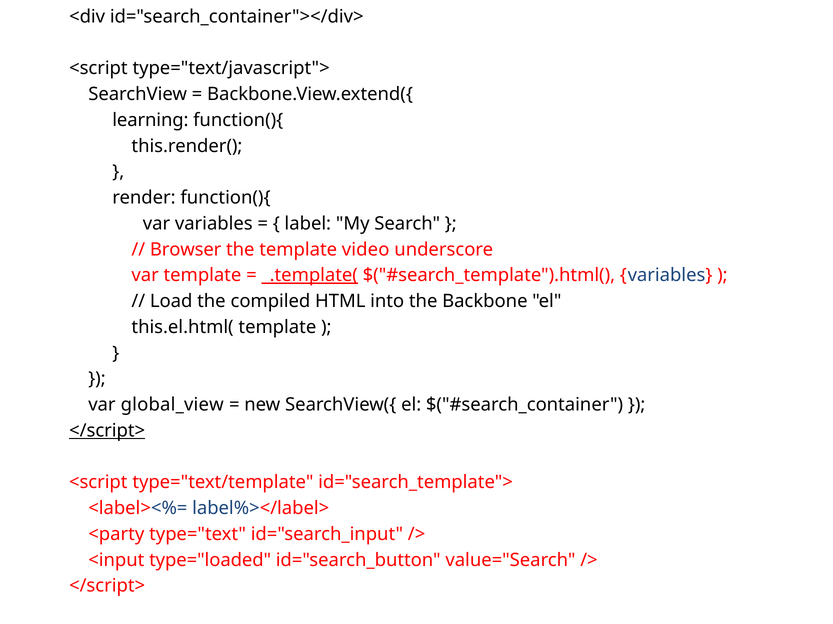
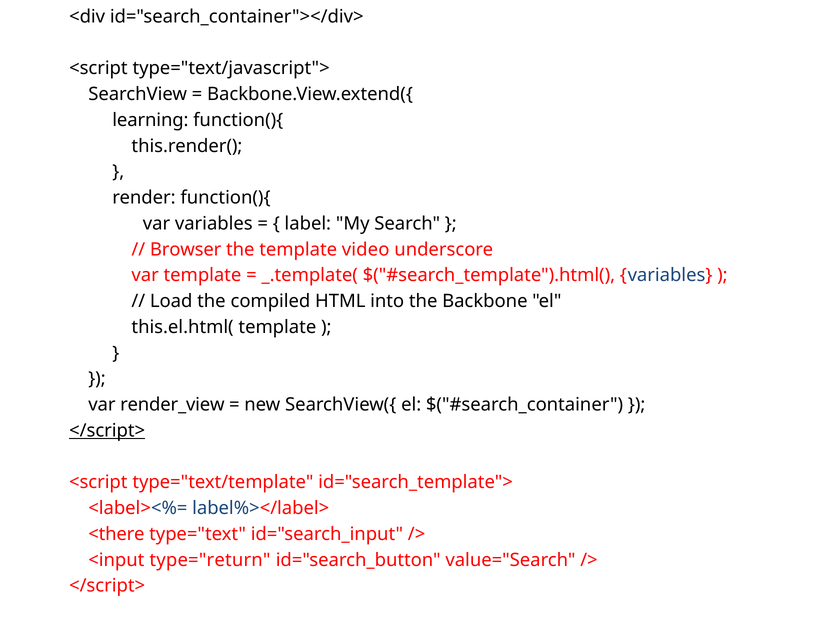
_.template( underline: present -> none (310, 276)
global_view: global_view -> render_view (172, 405)
<party: <party -> <there (116, 535)
type="loaded: type="loaded -> type="return (210, 561)
